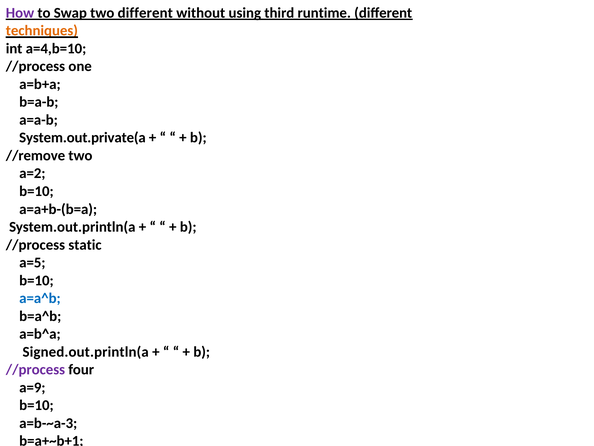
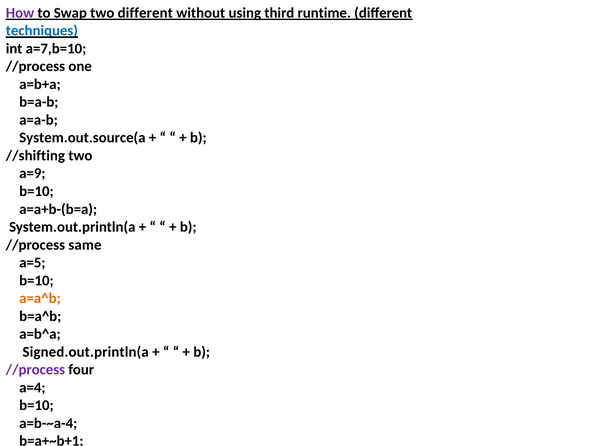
techniques colour: orange -> blue (42, 31)
a=4,b=10: a=4,b=10 -> a=7,b=10 (56, 48)
System.out.private(a: System.out.private(a -> System.out.source(a (82, 138)
//remove: //remove -> //shifting (35, 155)
a=2: a=2 -> a=9 (32, 173)
static: static -> same (85, 245)
a=a^b colour: blue -> orange (40, 298)
a=9: a=9 -> a=4 (32, 387)
a=b-~a-3: a=b-~a-3 -> a=b-~a-4 (48, 423)
